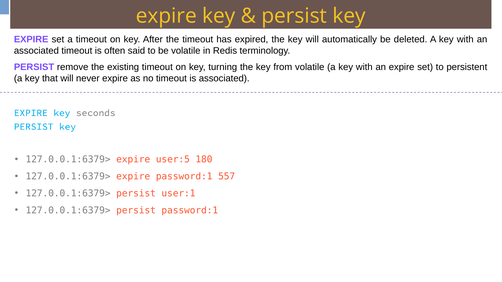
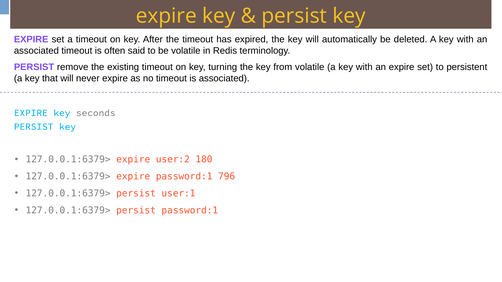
user:5: user:5 -> user:2 (173, 160)
557: 557 -> 796 (227, 177)
